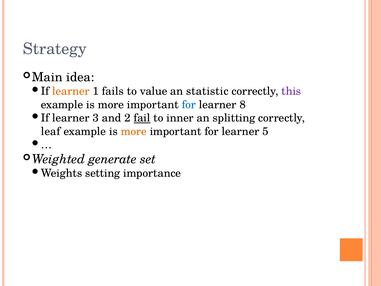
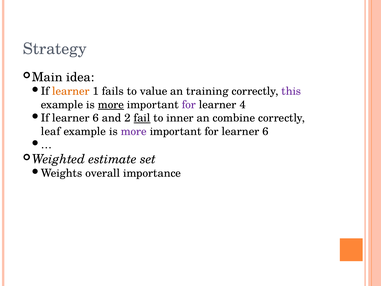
statistic: statistic -> training (207, 91)
more underline: none -> present (111, 105)
for colour: blue -> purple (189, 105)
8: 8 -> 4 (243, 105)
3: 3 -> 6 (96, 118)
splitting: splitting -> combine (234, 118)
more colour: orange -> purple (134, 131)
for learner 5: 5 -> 6 (265, 131)
generate: generate -> estimate (113, 159)
setting: setting -> overall (103, 173)
